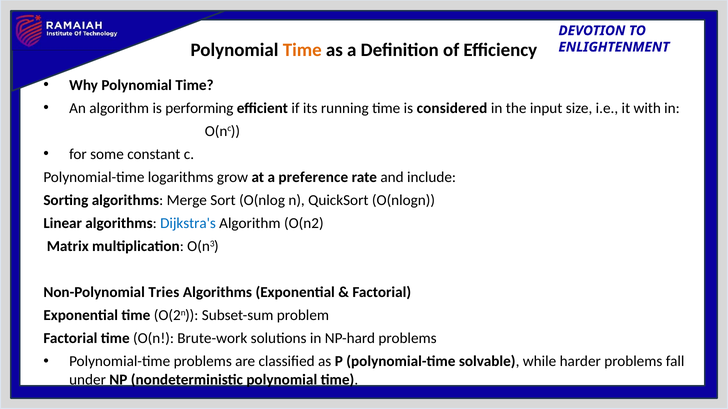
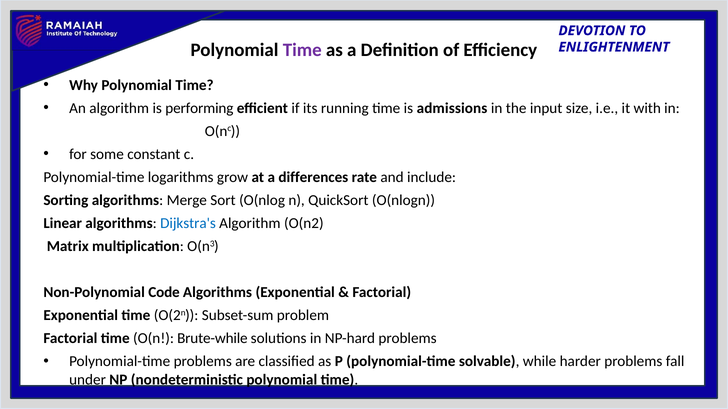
Time colour: orange -> purple (302, 50)
considered: considered -> admissions (452, 108)
preference: preference -> differences (313, 177)
Tries: Tries -> Code (164, 293)
Brute-work: Brute-work -> Brute-while (212, 339)
